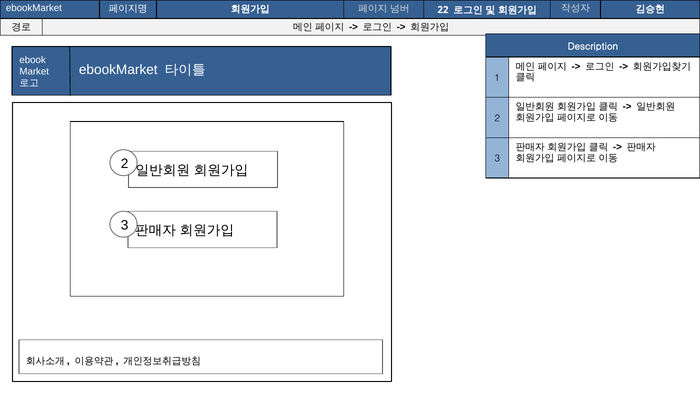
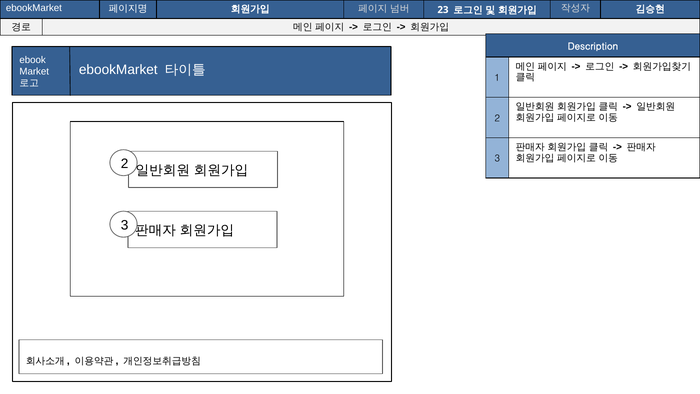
22: 22 -> 23 (443, 10)
